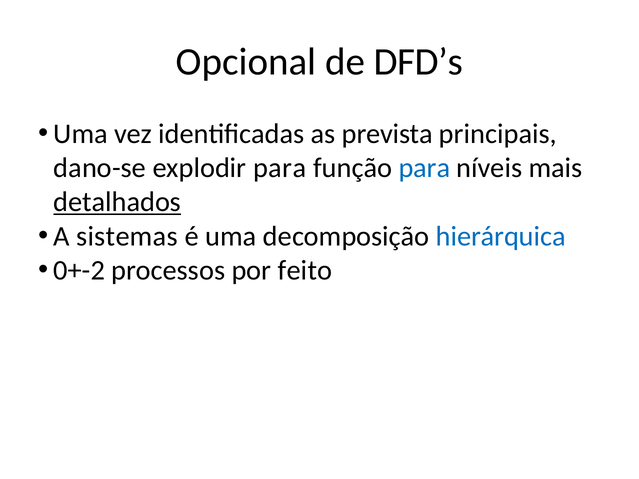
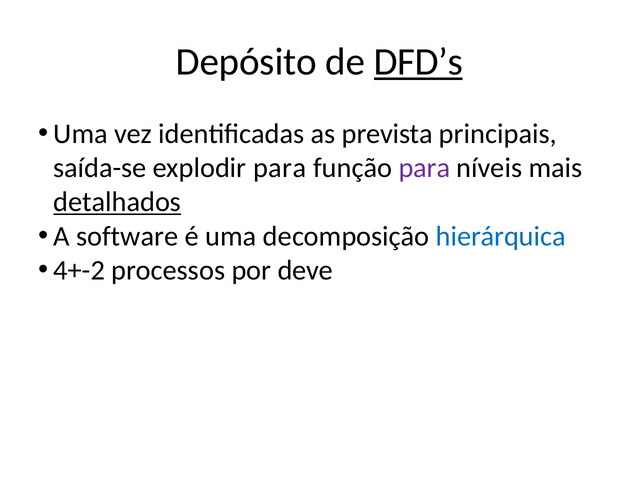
Opcional: Opcional -> Depósito (246, 62)
DFD’s underline: none -> present (418, 62)
dano-se: dano-se -> saída-se (100, 168)
para colour: blue -> purple (424, 168)
sistemas: sistemas -> software (127, 236)
0+-2: 0+-2 -> 4+-2 (79, 270)
feito: feito -> deve (305, 270)
